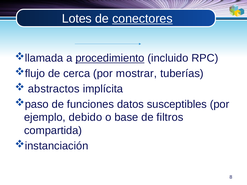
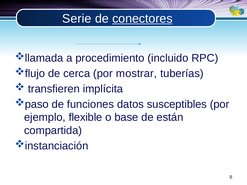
Lotes: Lotes -> Serie (77, 19)
procedimiento underline: present -> none (110, 58)
abstractos: abstractos -> transfieren (54, 89)
debido: debido -> flexible (85, 118)
filtros: filtros -> están (170, 118)
